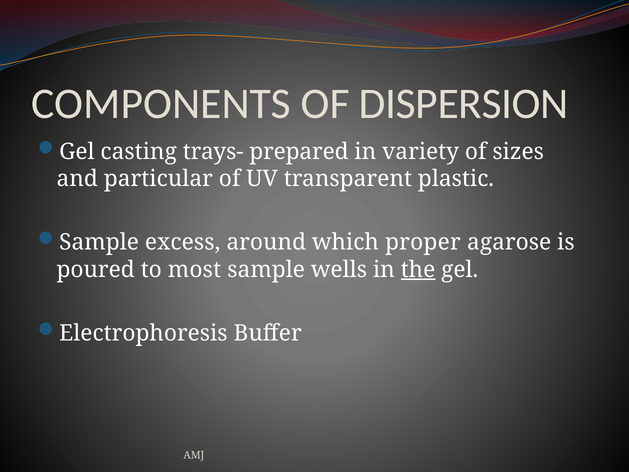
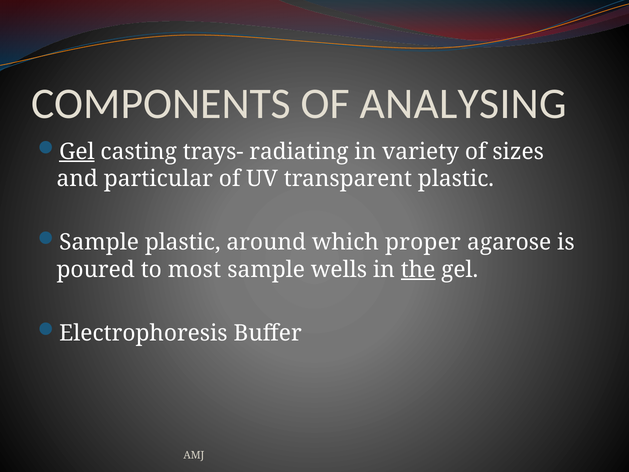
DISPERSION: DISPERSION -> ANALYSING (463, 104)
Gel underline: none -> present (77, 151)
prepared: prepared -> radiating (299, 151)
Sample excess: excess -> plastic (183, 242)
